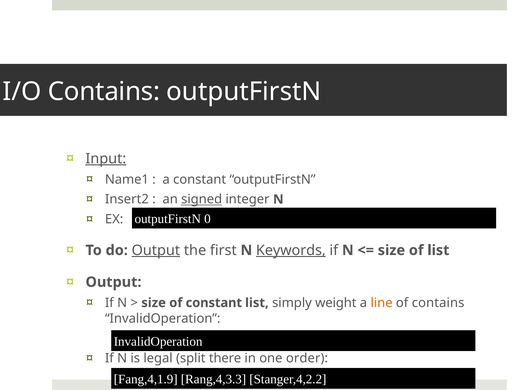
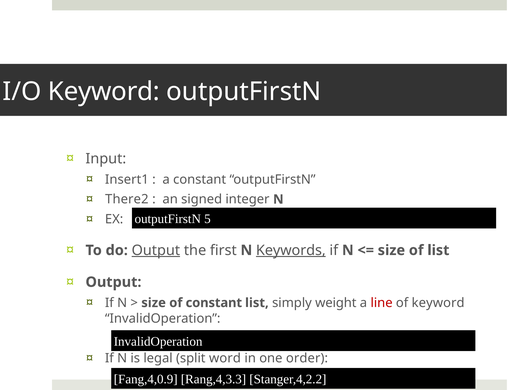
I/O Contains: Contains -> Keyword (104, 92)
Input underline: present -> none (106, 159)
Name1: Name1 -> Insert1 (127, 179)
Insert2: Insert2 -> There2 (127, 199)
signed underline: present -> none (202, 199)
0: 0 -> 5 (207, 219)
line colour: orange -> red (382, 303)
of contains: contains -> keyword (438, 303)
there: there -> word (225, 358)
Fang,4,1.9: Fang,4,1.9 -> Fang,4,0.9 (146, 379)
